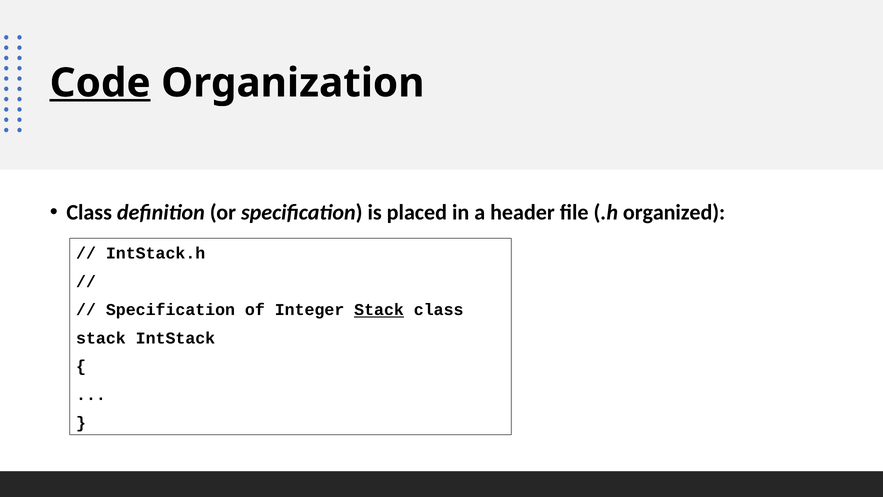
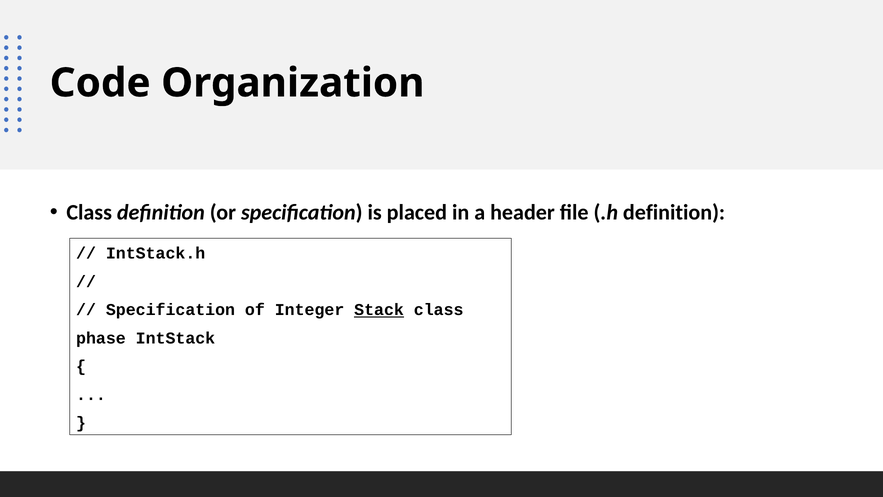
Code underline: present -> none (100, 83)
.h organized: organized -> definition (674, 212)
stack: stack -> phase (101, 338)
